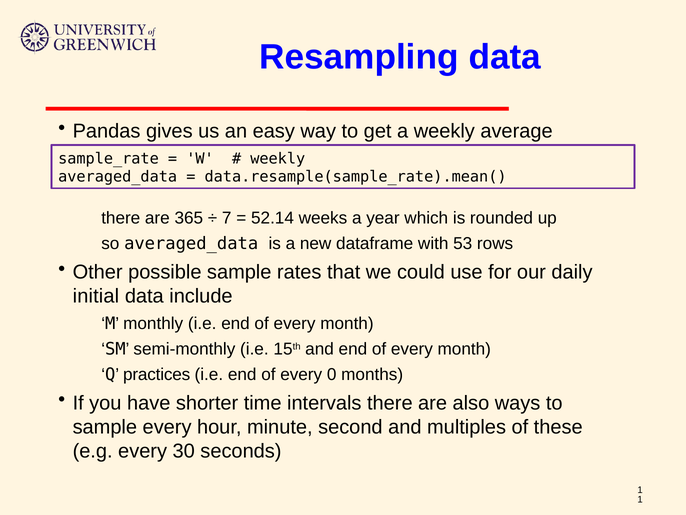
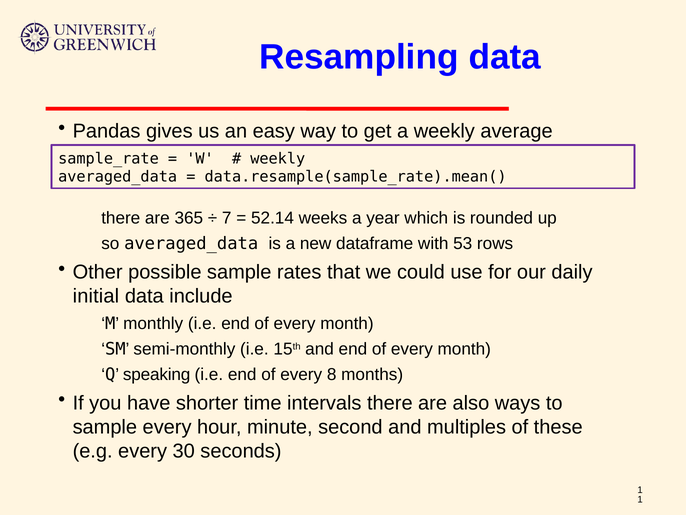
practices: practices -> speaking (157, 374)
0: 0 -> 8 (332, 374)
